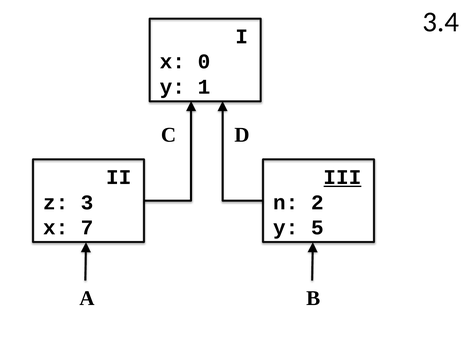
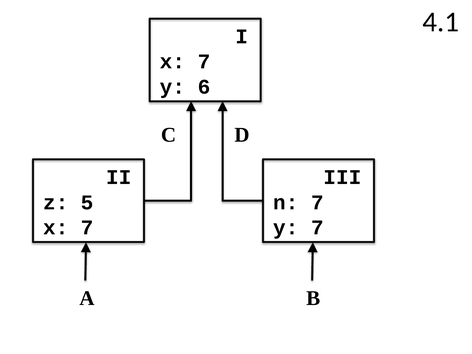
3.4: 3.4 -> 4.1 (441, 22)
0: 0 -> 7 (204, 62)
1: 1 -> 6 (204, 87)
III underline: present -> none (342, 177)
3: 3 -> 5 (87, 203)
n 2: 2 -> 7 (317, 203)
y 5: 5 -> 7 (317, 228)
